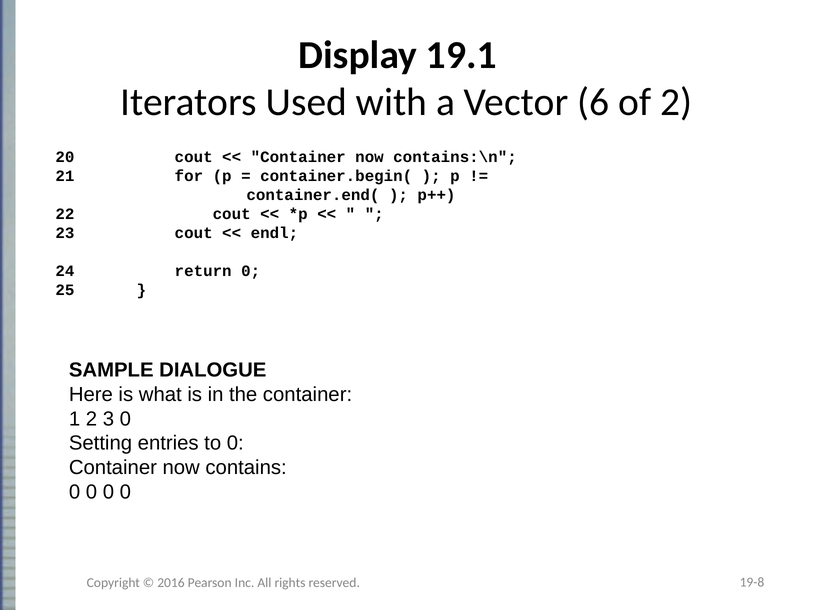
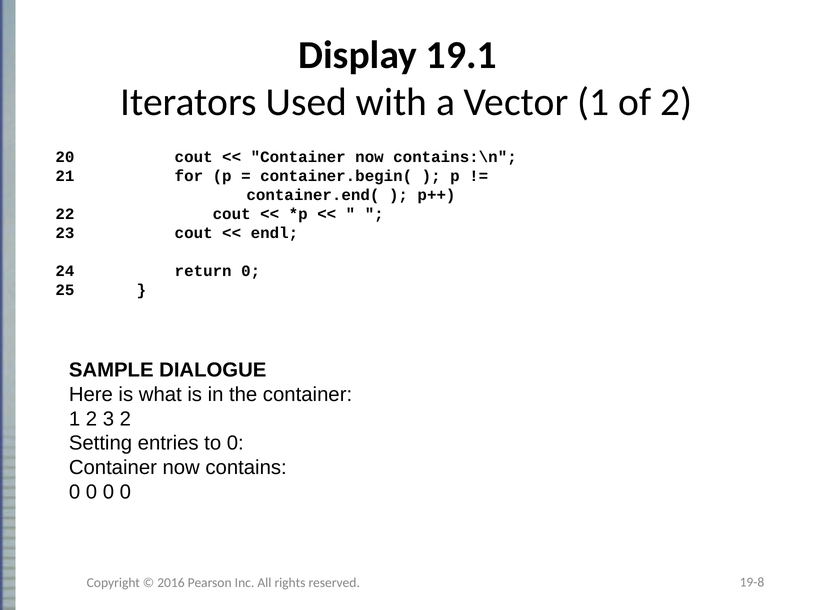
Vector 6: 6 -> 1 (593, 102)
3 0: 0 -> 2 (125, 419)
